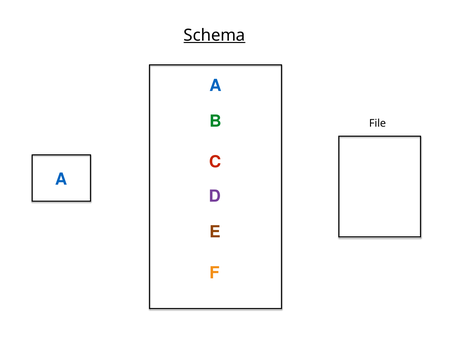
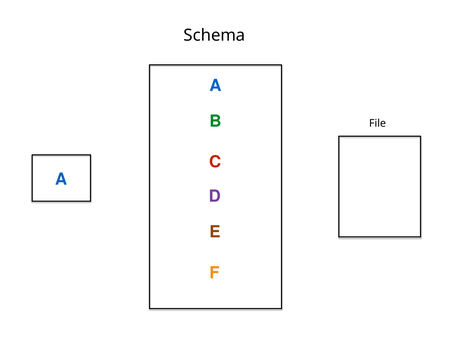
Schema underline: present -> none (214, 35)
